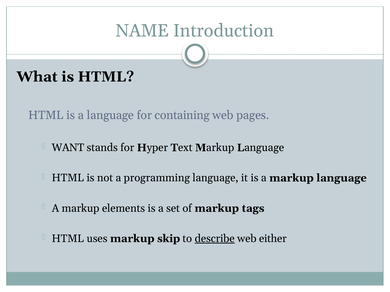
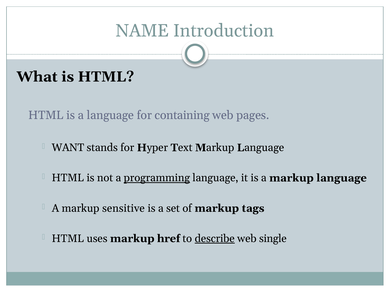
programming underline: none -> present (157, 178)
elements: elements -> sensitive (123, 209)
skip: skip -> href (169, 239)
either: either -> single (273, 239)
